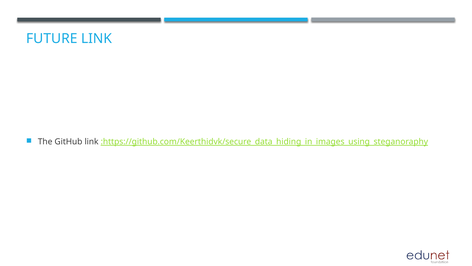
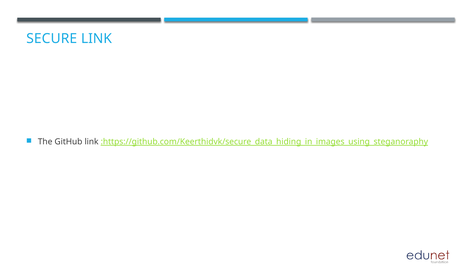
FUTURE: FUTURE -> SECURE (52, 39)
